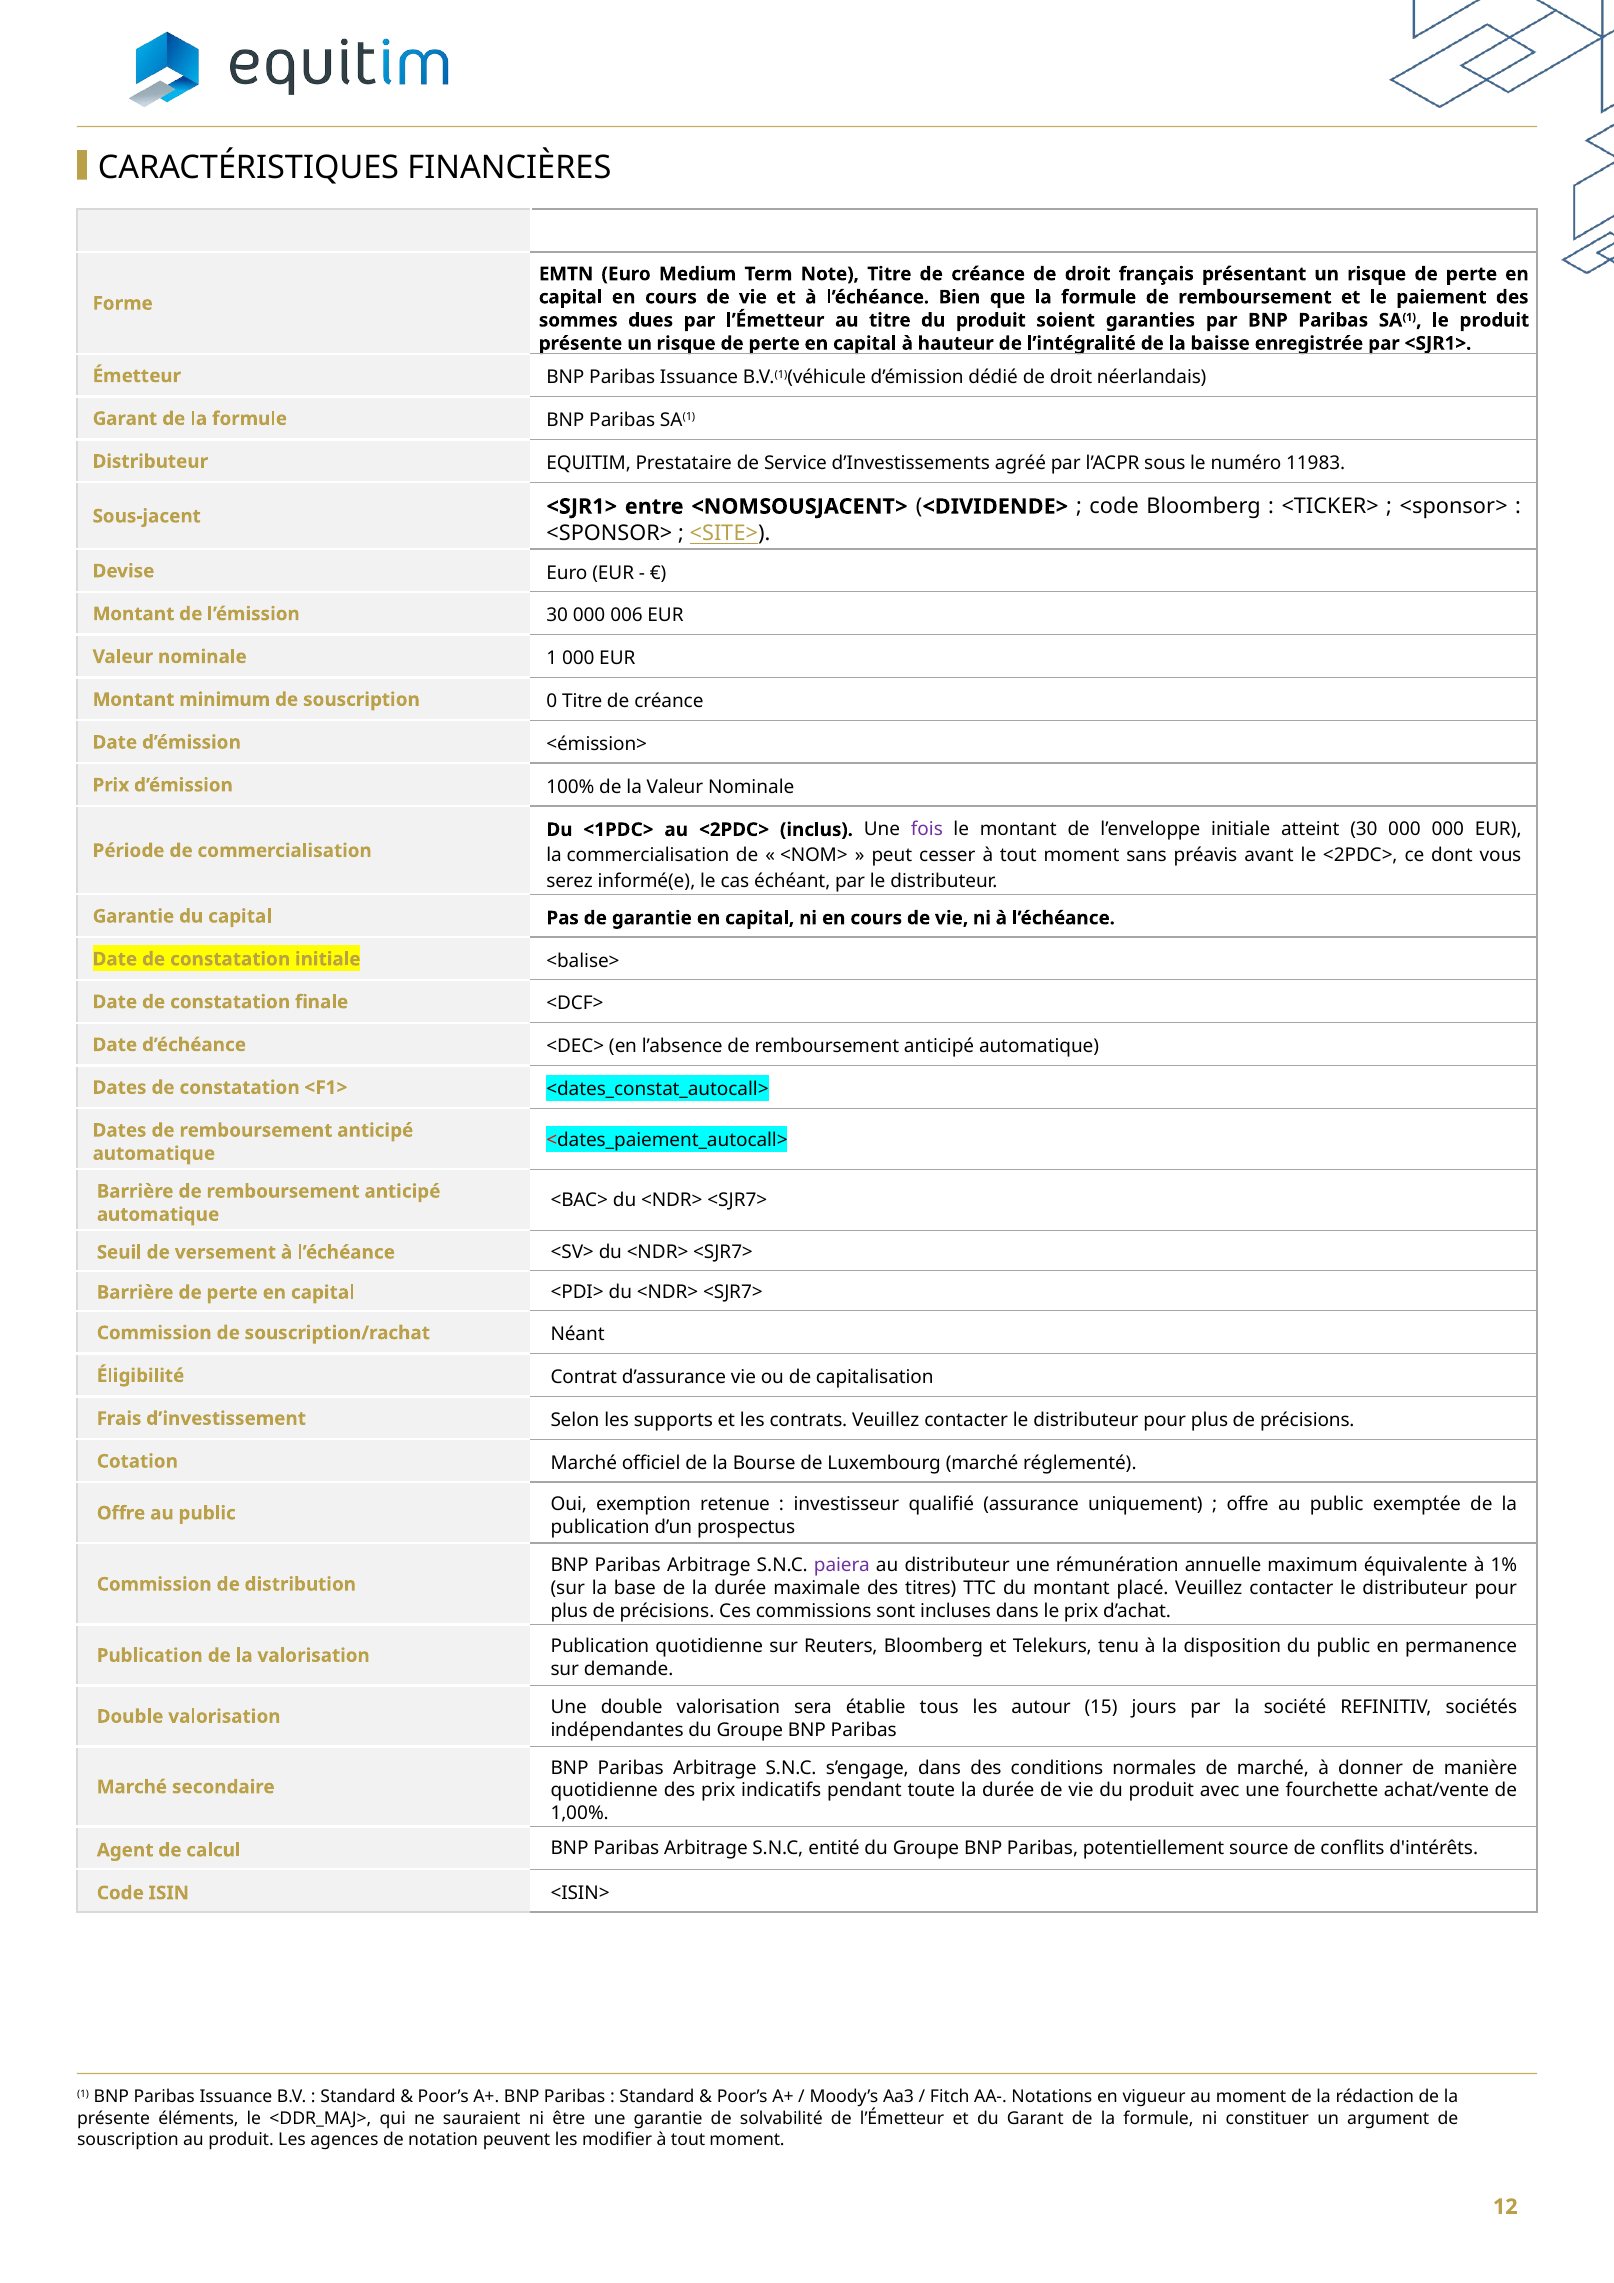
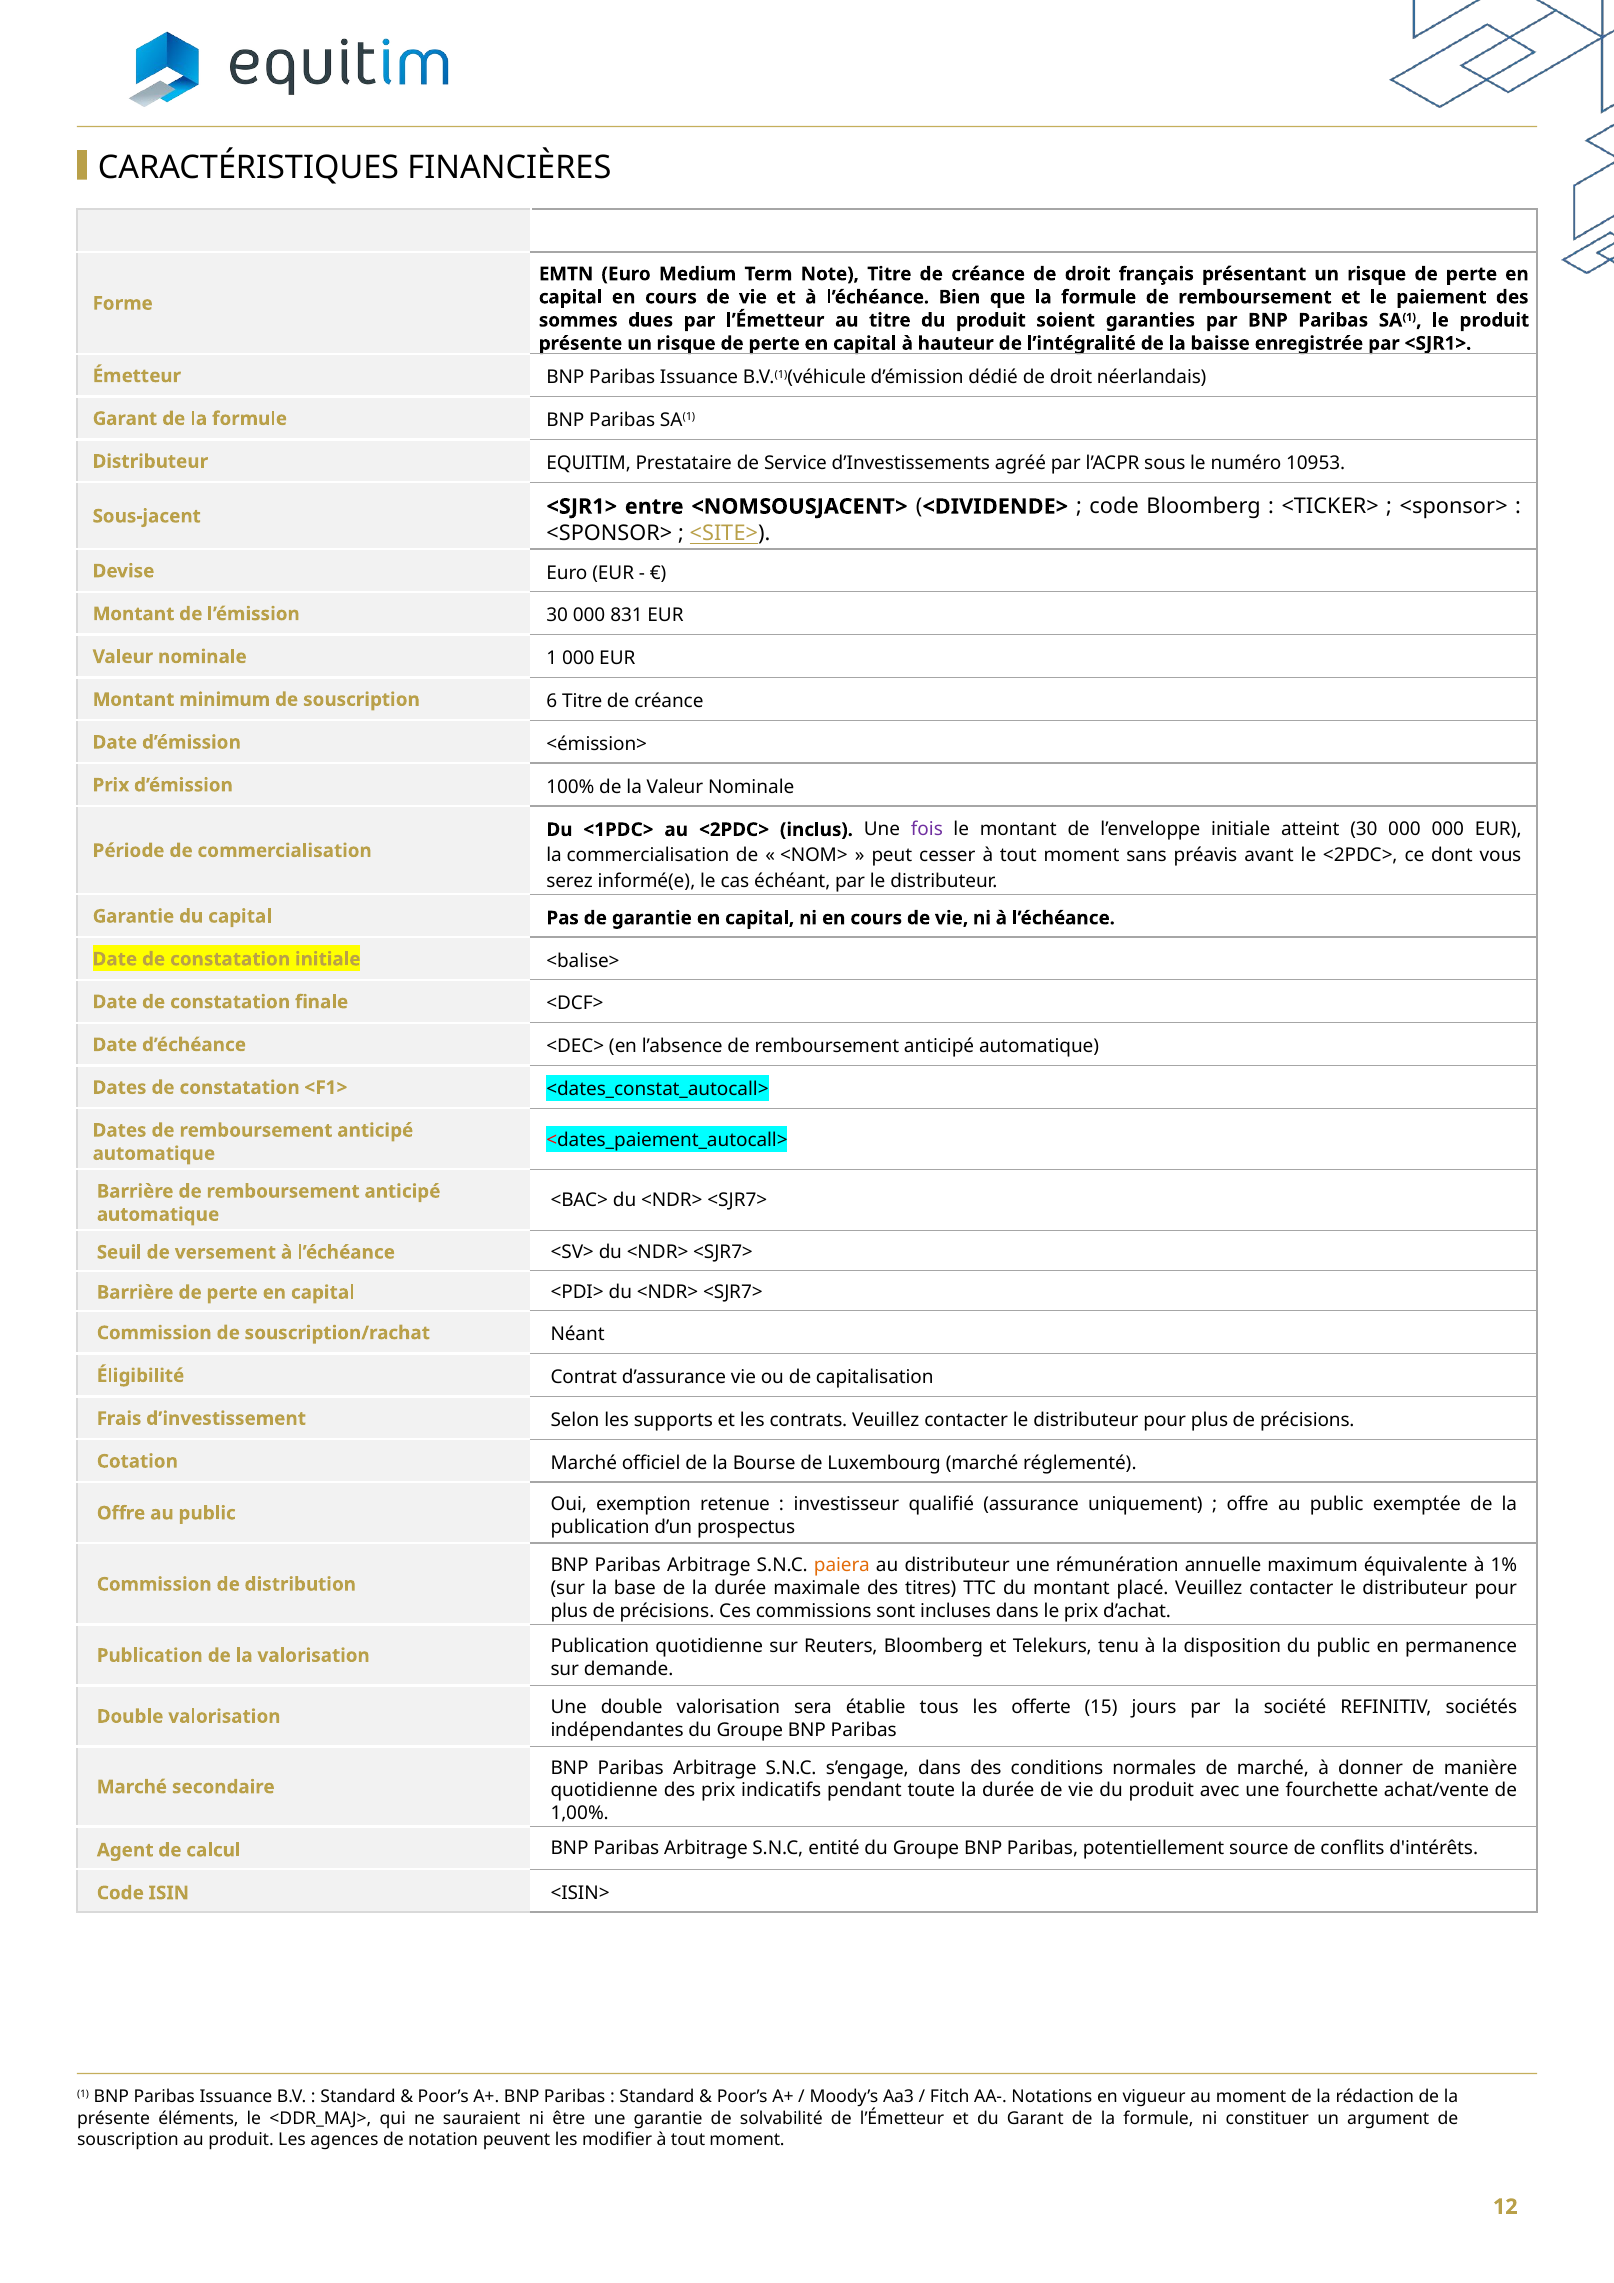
11983: 11983 -> 10953 (1316, 463)
006: 006 -> 831 (626, 616)
0: 0 -> 6 (552, 701)
paiera colour: purple -> orange (842, 1565)
autour: autour -> offerte (1041, 1707)
